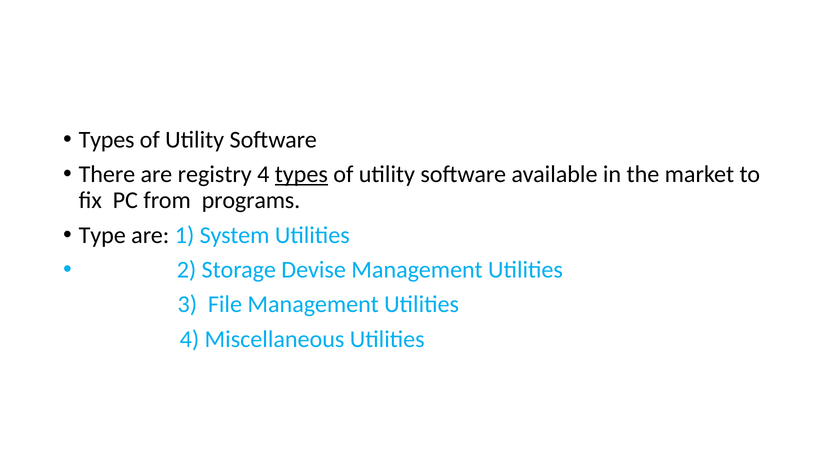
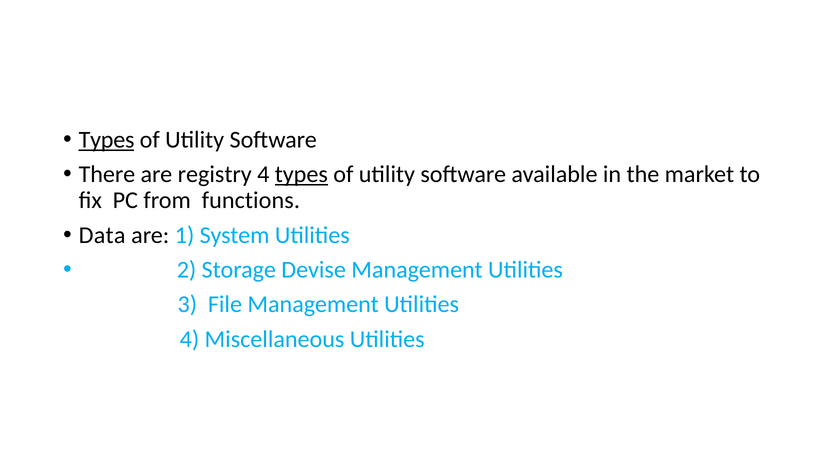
Types underline: none -> present (107, 140)
programs: programs -> functions (251, 201)
Type: Type -> Data (102, 236)
